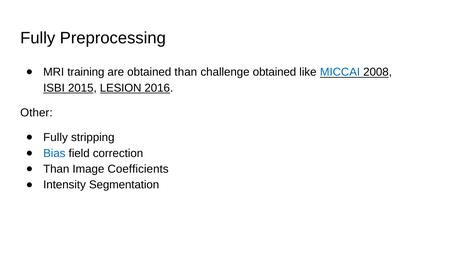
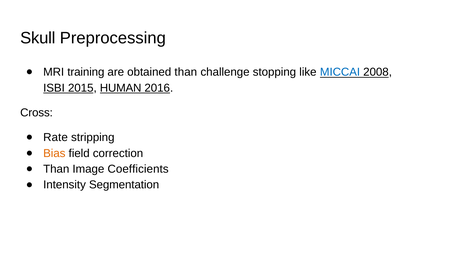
Fully: Fully -> Skull (38, 38)
challenge obtained: obtained -> stopping (274, 72)
LESION: LESION -> HUMAN (121, 88)
Other: Other -> Cross (37, 113)
Fully: Fully -> Rate (56, 138)
Bias colour: blue -> orange (54, 153)
